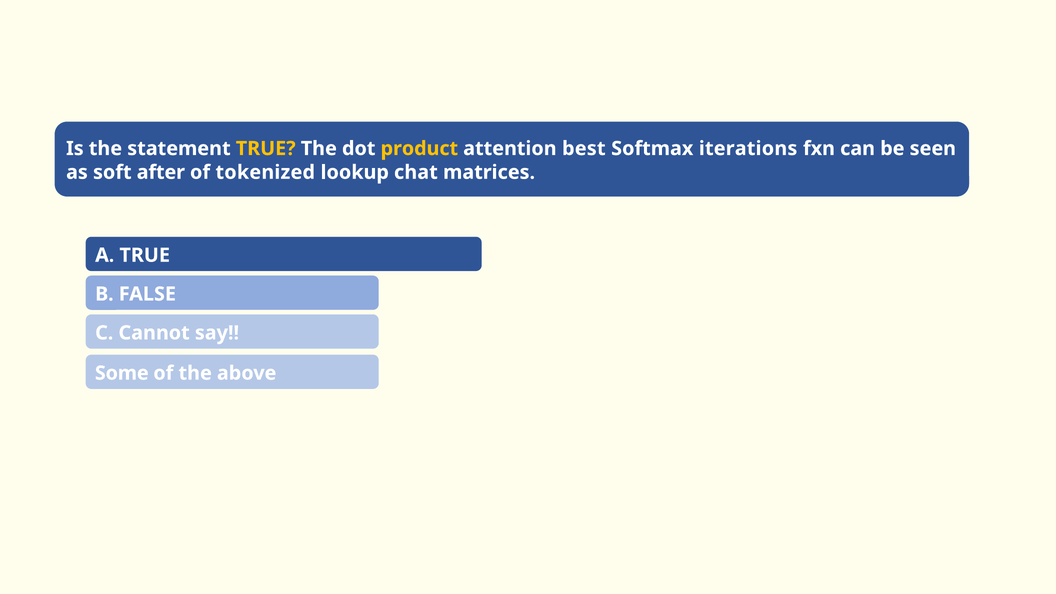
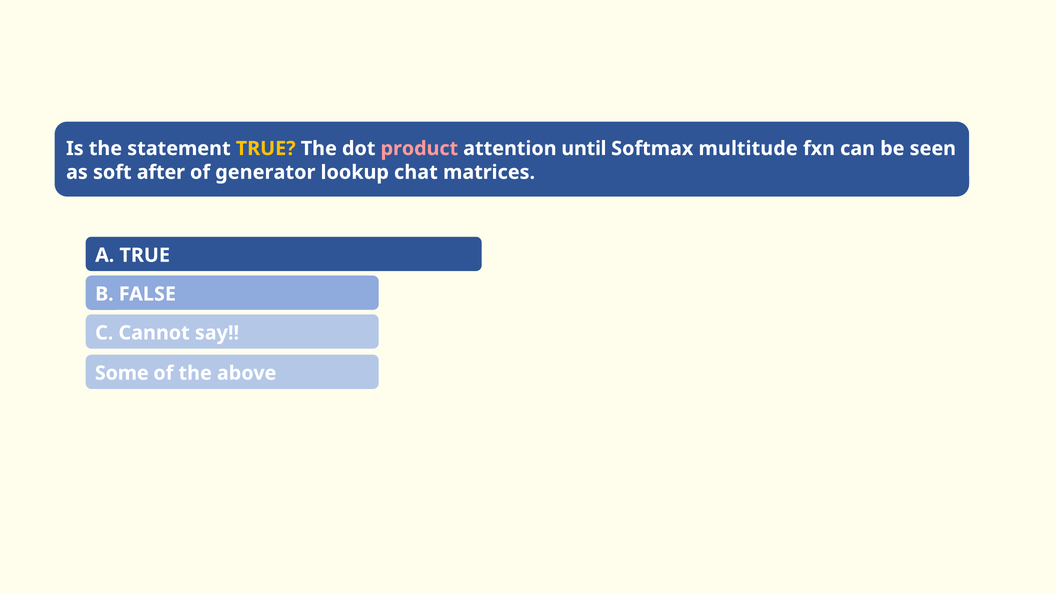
product colour: yellow -> pink (419, 149)
best: best -> until (584, 149)
iterations: iterations -> multitude (748, 149)
tokenized: tokenized -> generator (265, 172)
